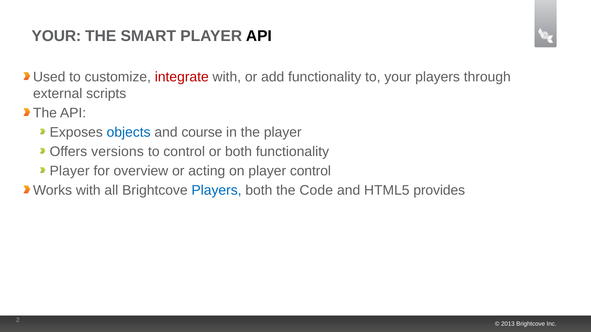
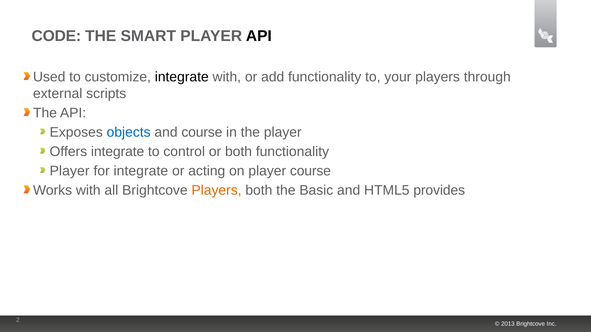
YOUR: YOUR -> CODE (56, 36)
integrate colour: red -> black (182, 77)
Offers versions: versions -> integrate (118, 152)
for overview: overview -> integrate (141, 171)
player control: control -> course (310, 171)
Players colour: blue -> orange (217, 191)
Code: Code -> Basic (316, 191)
